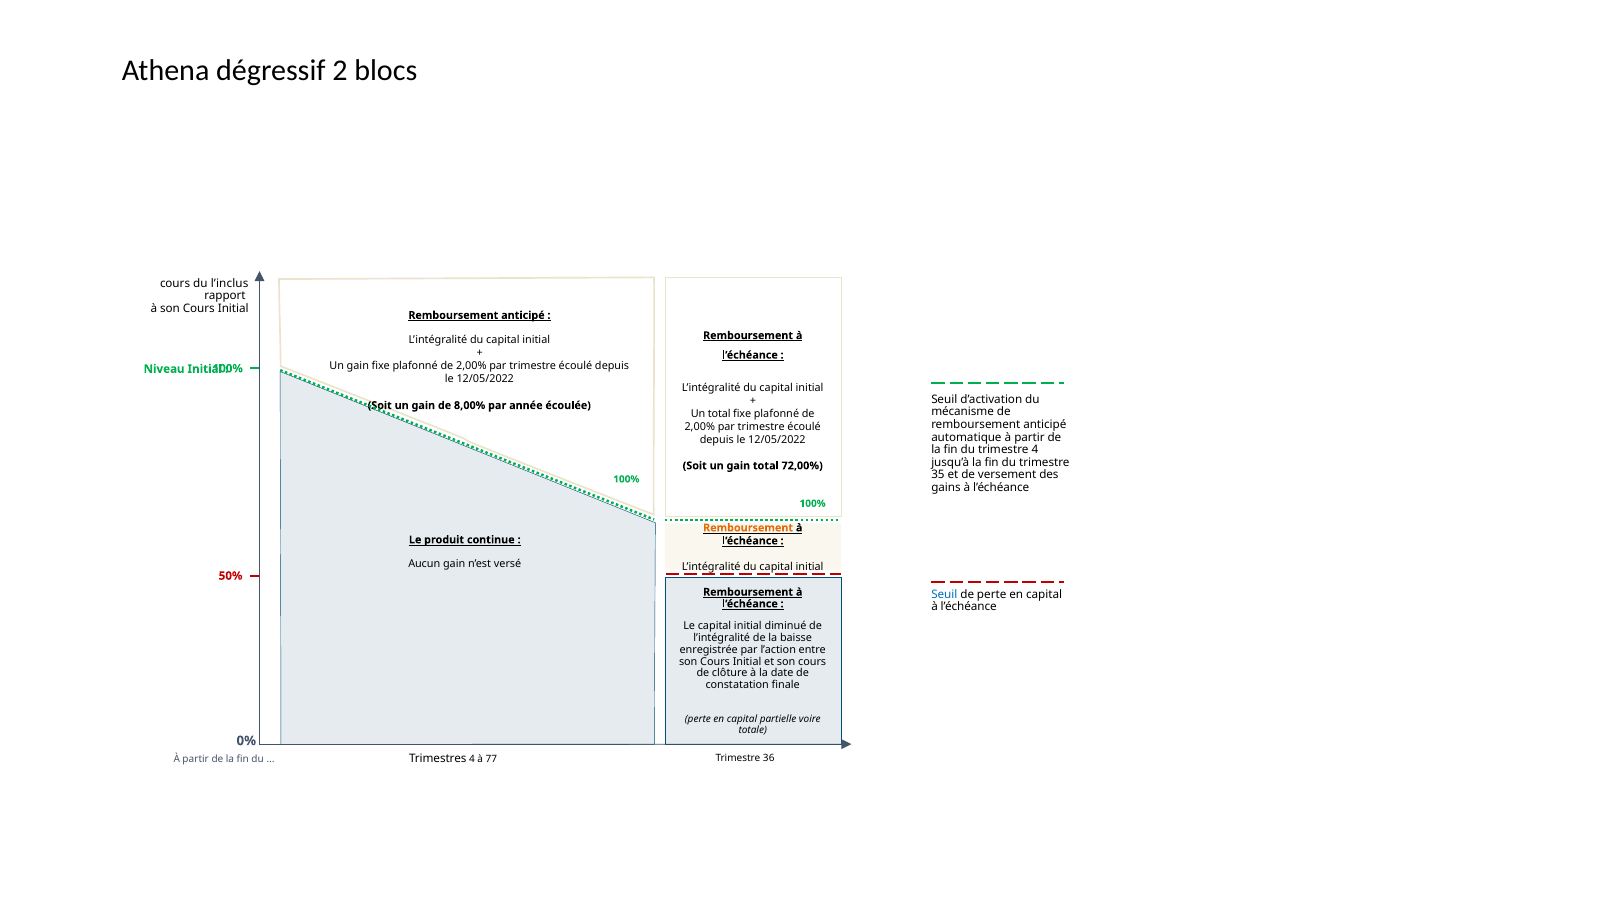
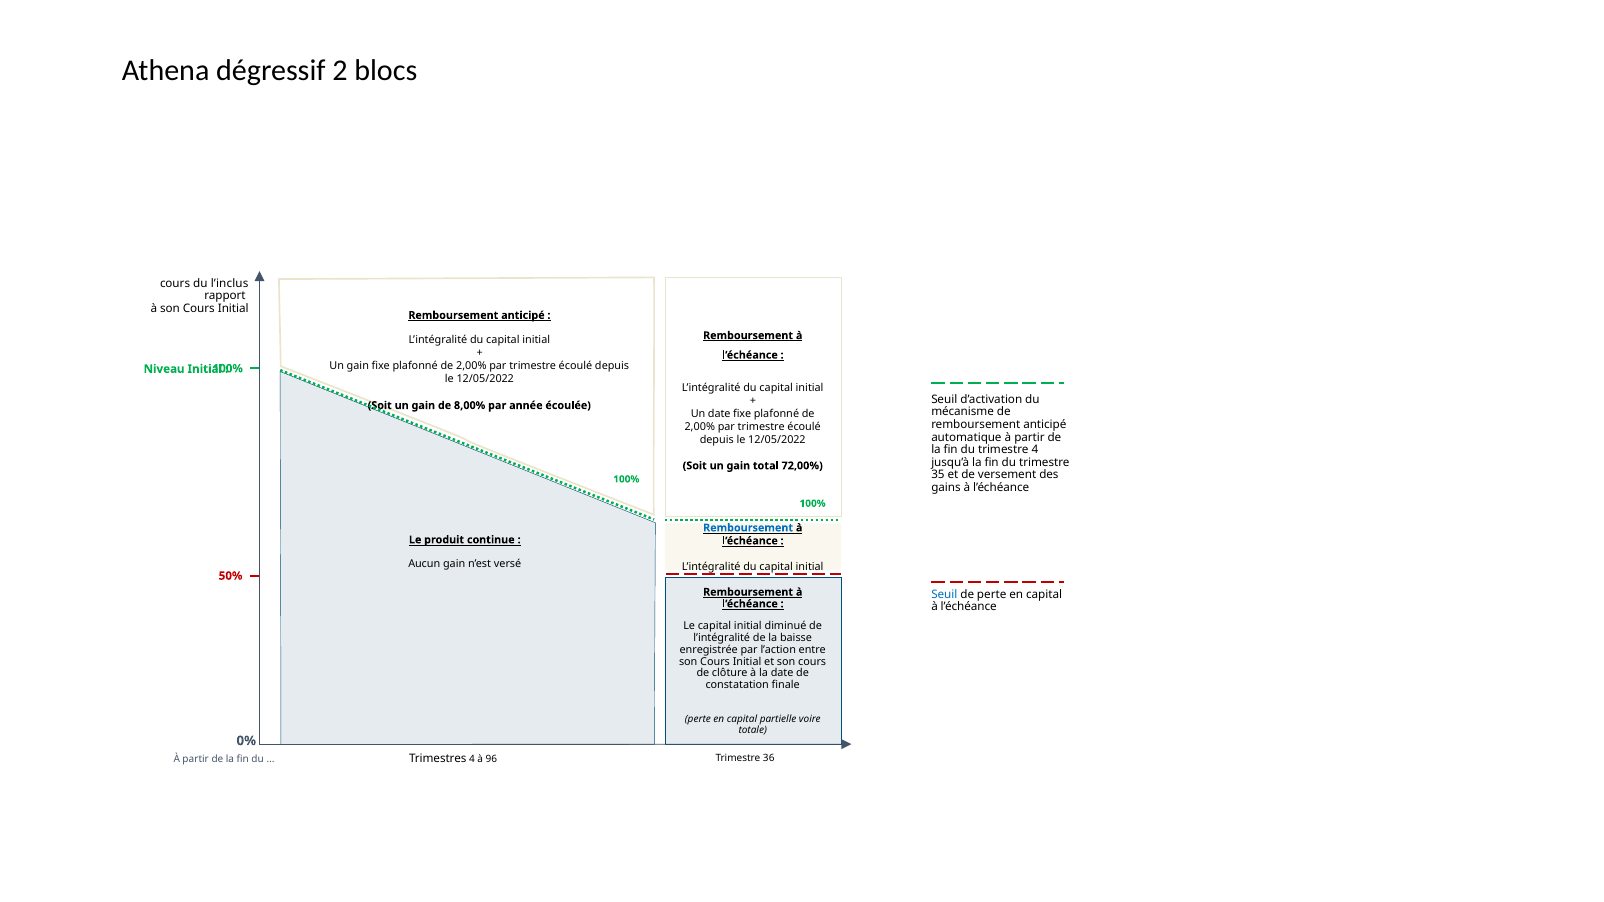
Un total: total -> date (719, 414)
Remboursement colour: orange -> blue (748, 528)
77: 77 -> 96 (491, 760)
